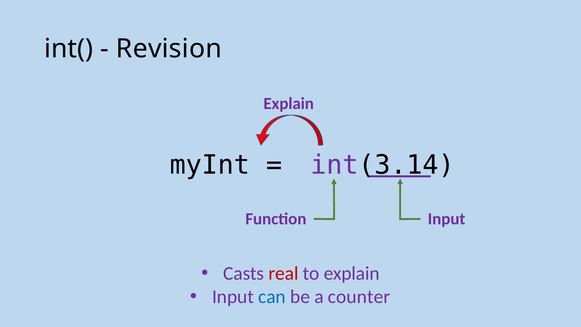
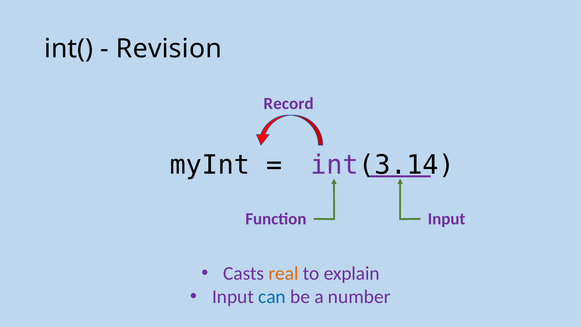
Explain: Explain -> Record (289, 104)
real colour: red -> orange (284, 273)
counter: counter -> number (359, 296)
